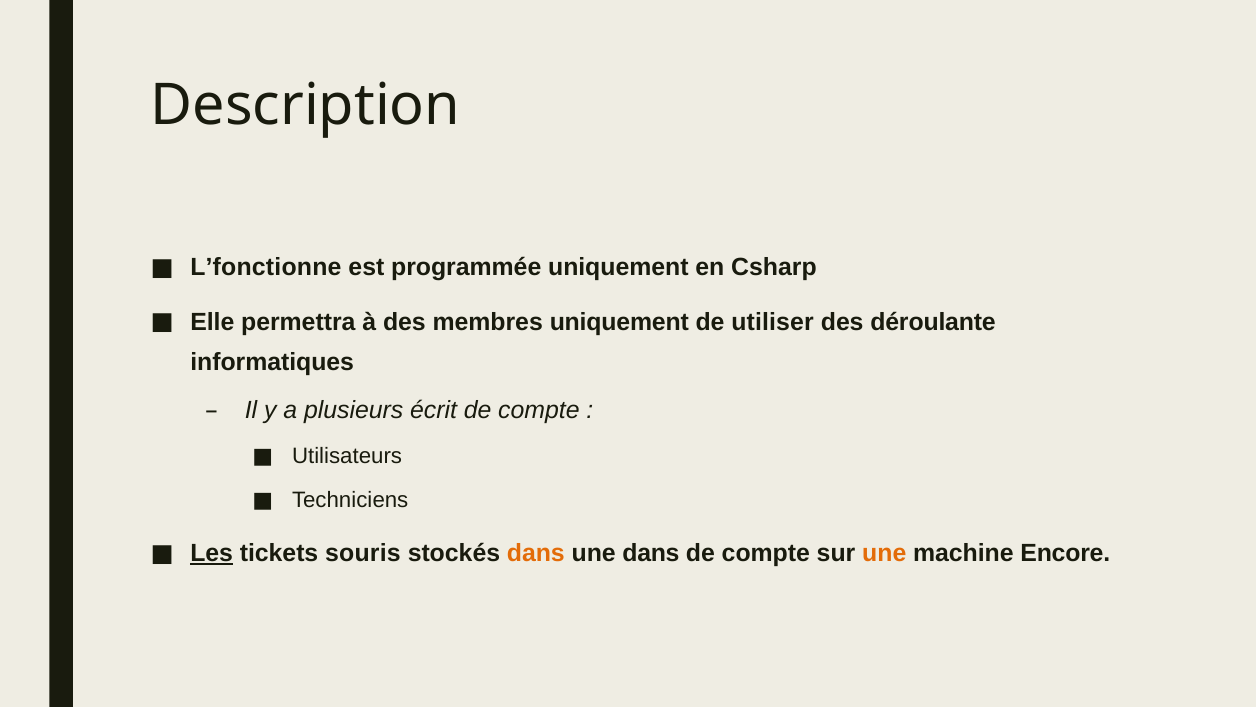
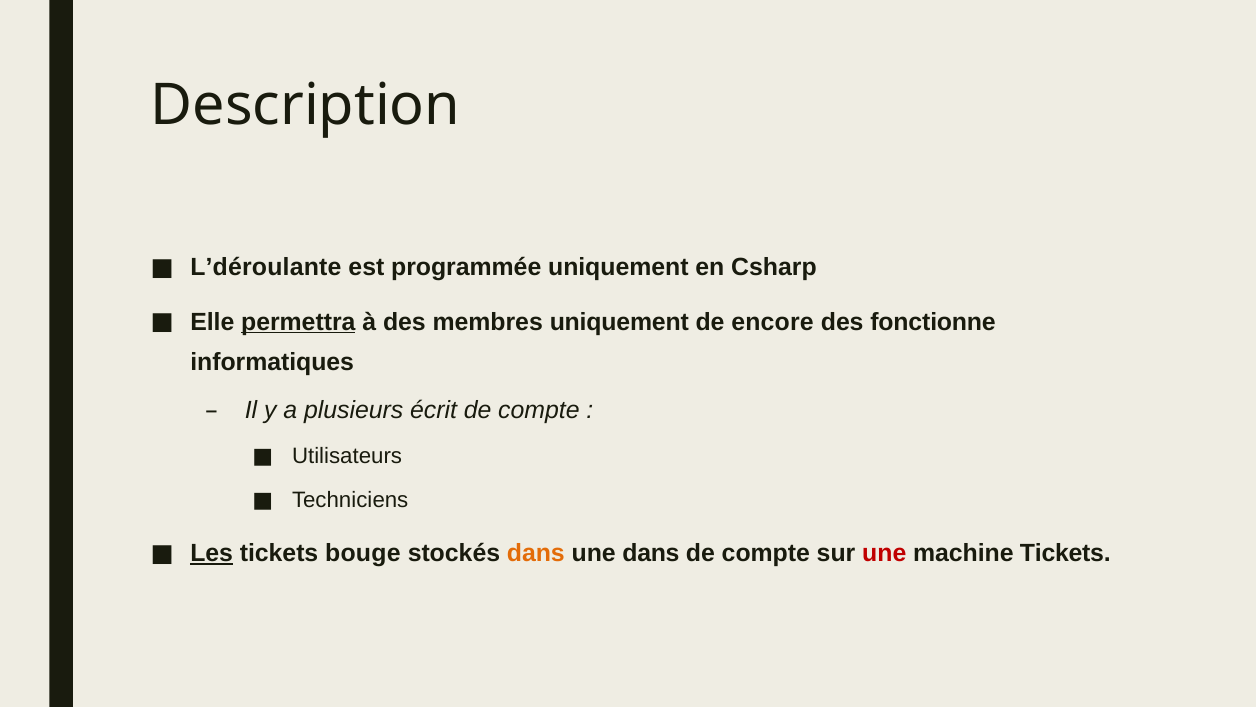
L’fonctionne: L’fonctionne -> L’déroulante (266, 267)
permettra underline: none -> present (298, 322)
utiliser: utiliser -> encore (773, 322)
déroulante: déroulante -> fonctionne (933, 322)
souris: souris -> bouge (363, 553)
une colour: orange -> red (884, 553)
machine Encore: Encore -> Tickets (1065, 553)
